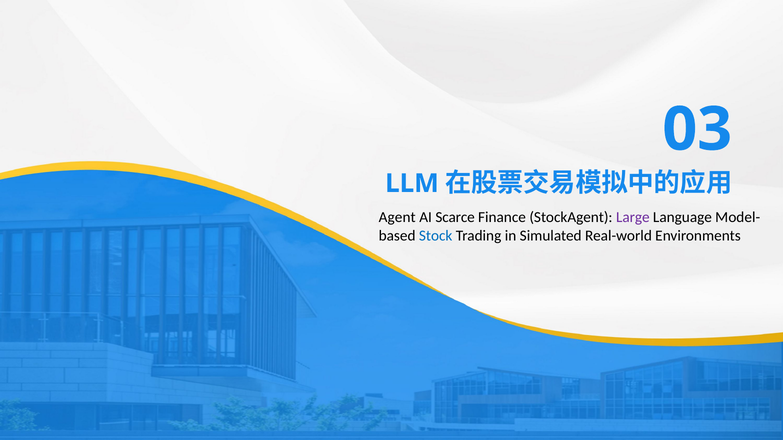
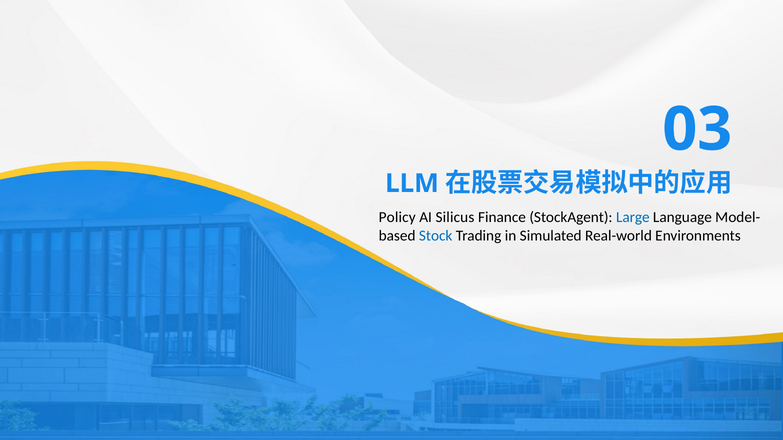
Agent: Agent -> Policy (397, 217)
Scarce: Scarce -> Silicus (455, 217)
Large colour: purple -> blue (633, 217)
